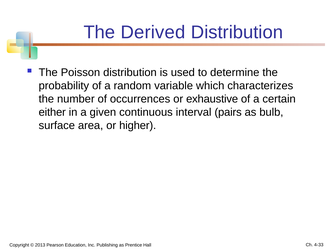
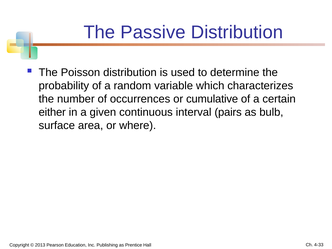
Derived: Derived -> Passive (153, 32)
exhaustive: exhaustive -> cumulative (212, 99)
higher: higher -> where (138, 125)
